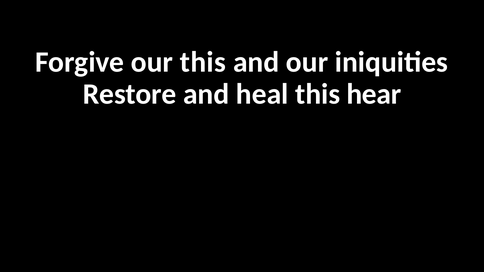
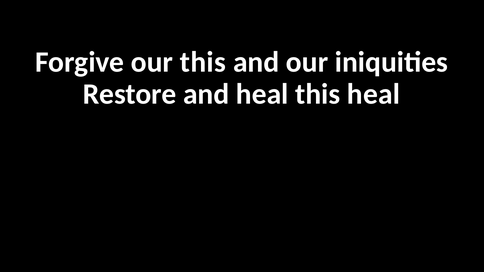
this hear: hear -> heal (374, 94)
